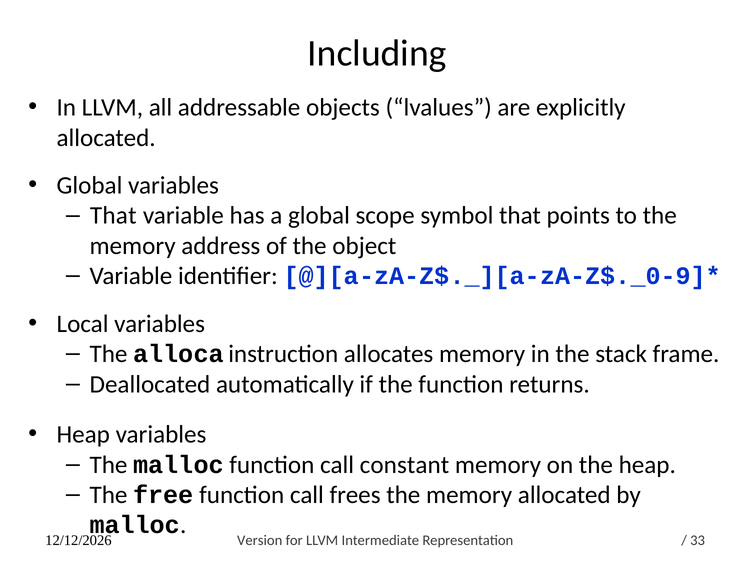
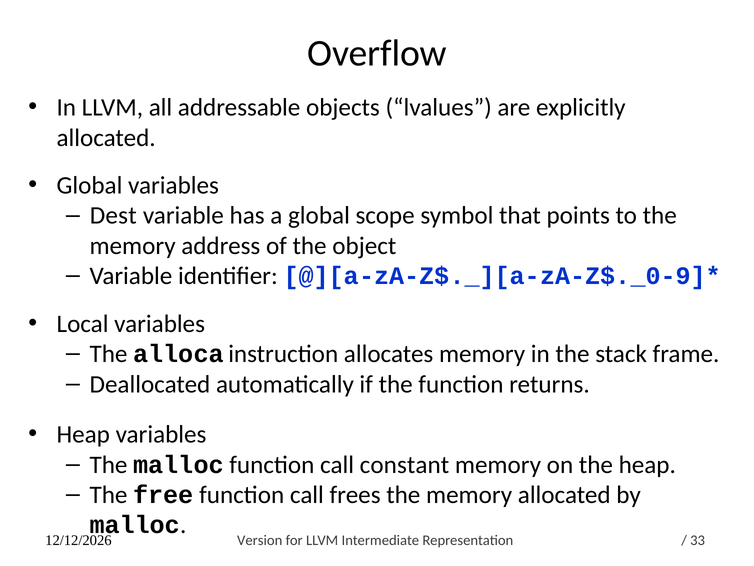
Including: Including -> Overflow (377, 53)
That: That -> Dest (113, 215)
